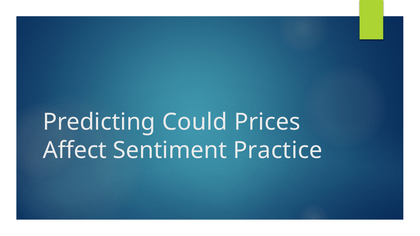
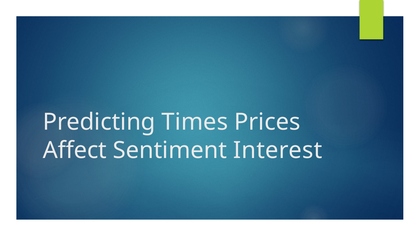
Could: Could -> Times (195, 122)
Practice: Practice -> Interest (278, 150)
